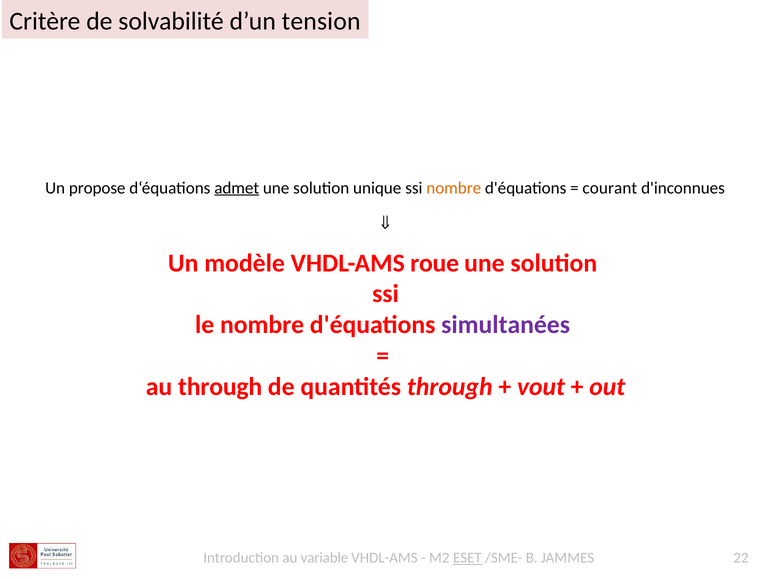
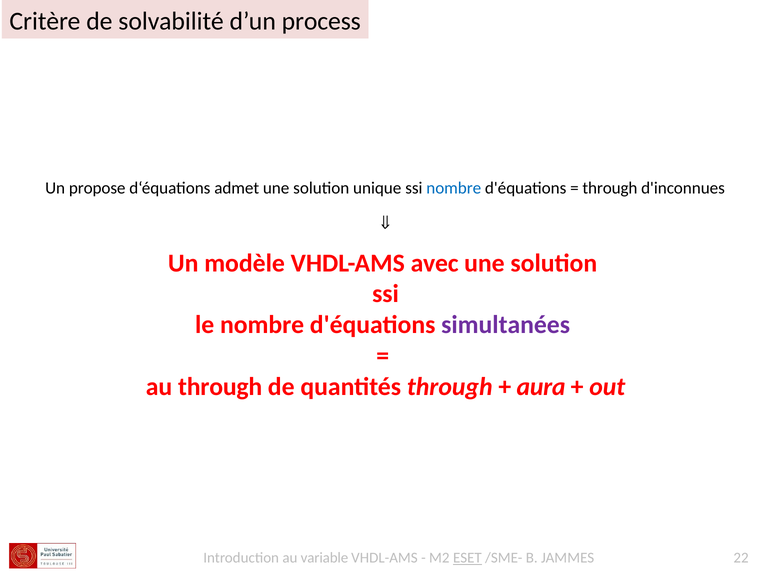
tension: tension -> process (321, 21)
admet underline: present -> none (237, 188)
nombre colour: orange -> blue (454, 188)
courant: courant -> through (610, 188)
roue: roue -> avec (435, 263)
vout: vout -> aura (541, 386)
